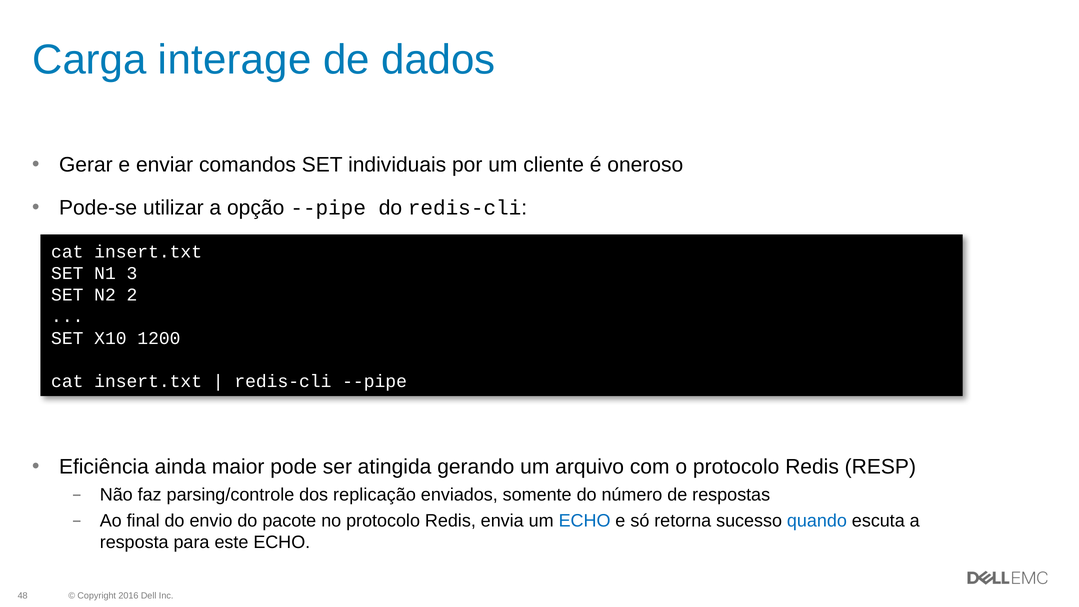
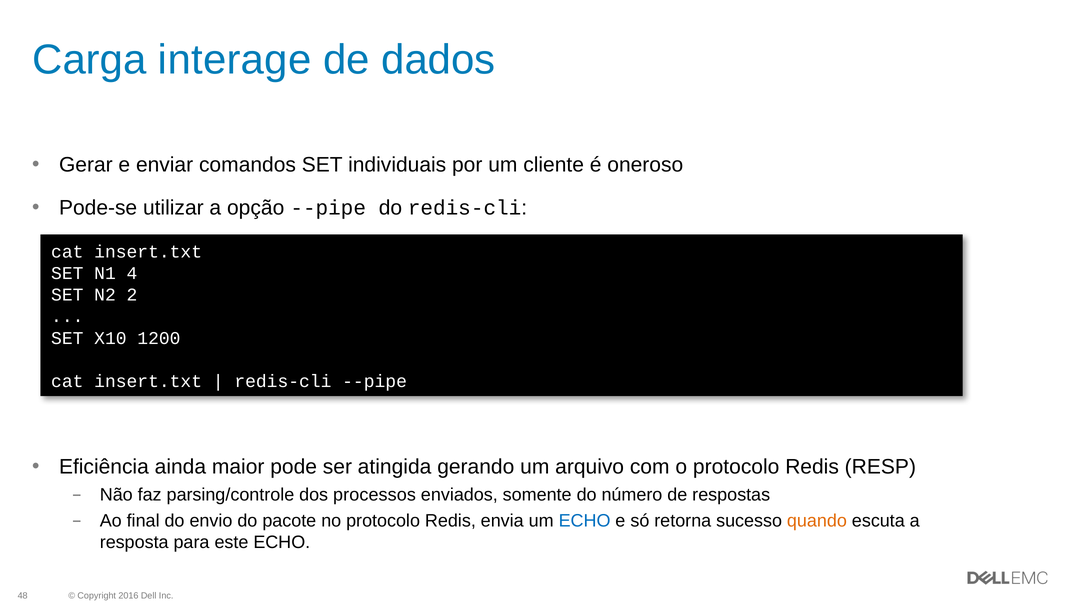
3: 3 -> 4 (132, 273)
replicação: replicação -> processos (375, 495)
quando colour: blue -> orange (817, 521)
